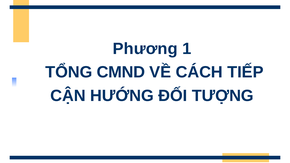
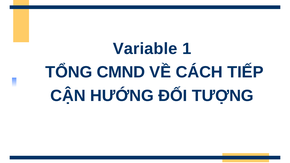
Phương: Phương -> Variable (145, 49)
